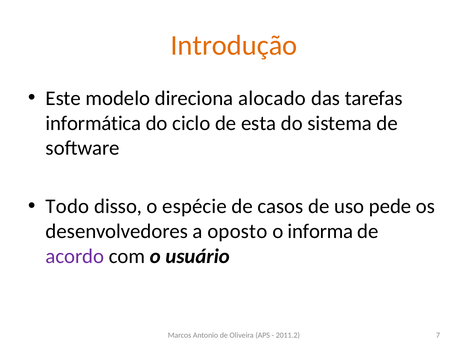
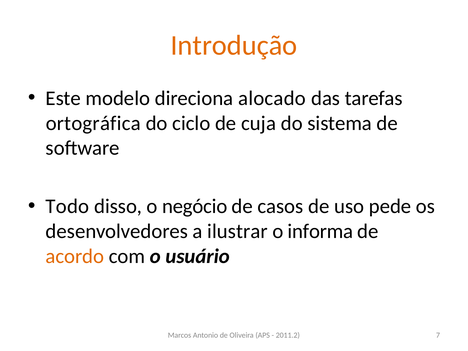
informática: informática -> ortográfica (93, 123)
esta: esta -> cuja (259, 123)
espécie: espécie -> negócio (195, 206)
oposto: oposto -> ilustrar (237, 231)
acordo colour: purple -> orange (75, 256)
